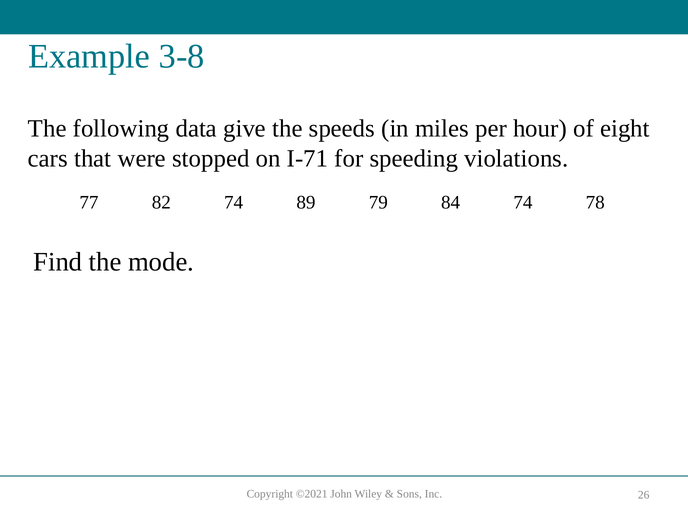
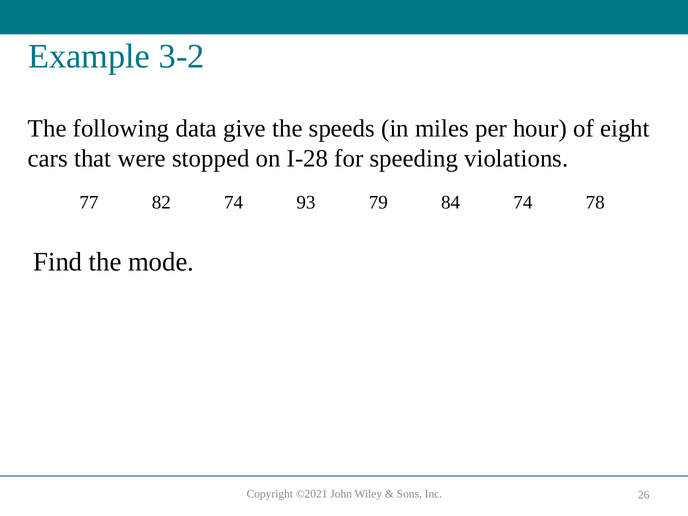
3-8: 3-8 -> 3-2 (182, 56)
I-71: I-71 -> I-28 (307, 158)
89: 89 -> 93 (306, 203)
